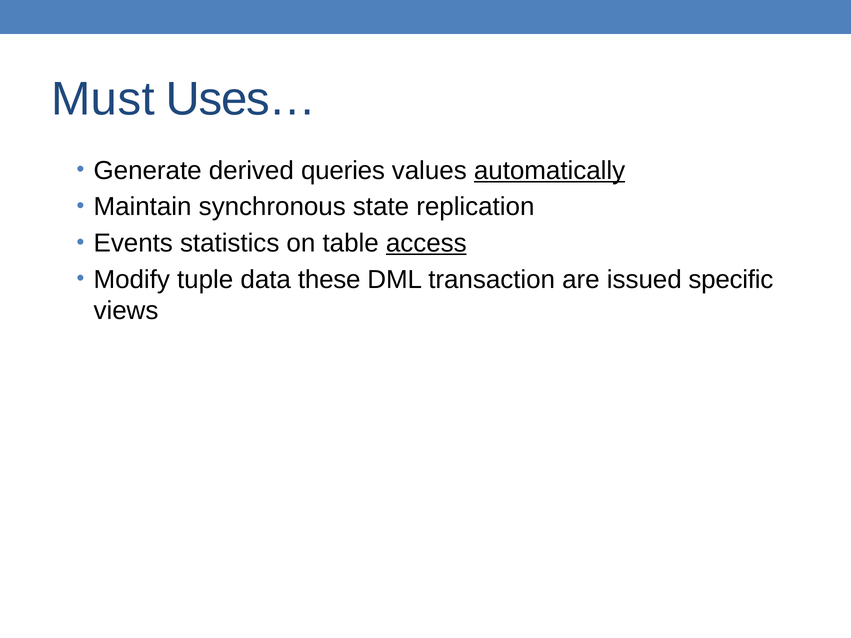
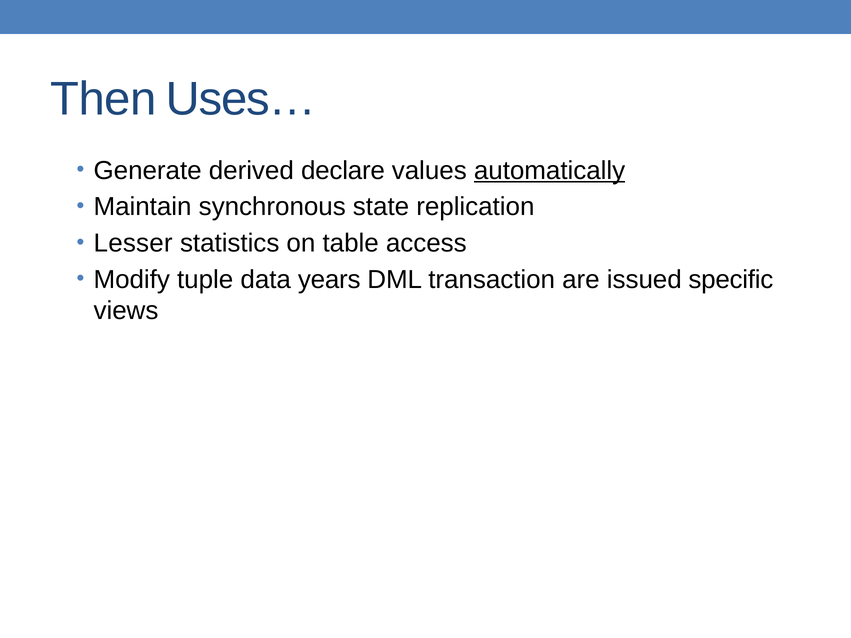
Must: Must -> Then (103, 99)
queries: queries -> declare (343, 171)
Events: Events -> Lesser (133, 243)
access underline: present -> none (426, 243)
these: these -> years (329, 280)
